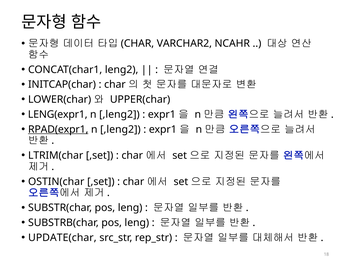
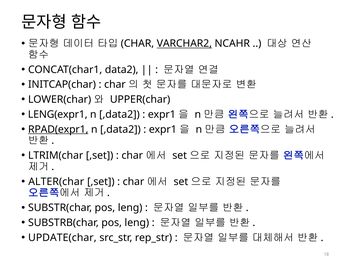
VARCHAR2 underline: none -> present (184, 44)
leng2: leng2 -> data2 (122, 70)
,leng2: ,leng2 -> ,data2 (119, 115)
,leng2: ,leng2 -> ,data2 (120, 130)
OSTIN(char: OSTIN(char -> ALTER(char (56, 182)
